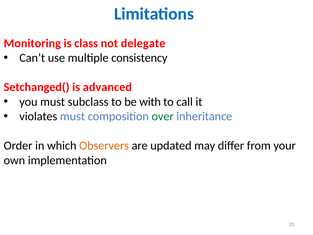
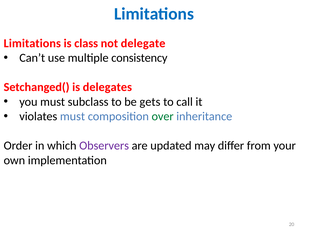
Monitoring: Monitoring -> Limitations (32, 43)
advanced: advanced -> delegates (107, 87)
with: with -> gets (150, 102)
Observers colour: orange -> purple (104, 146)
